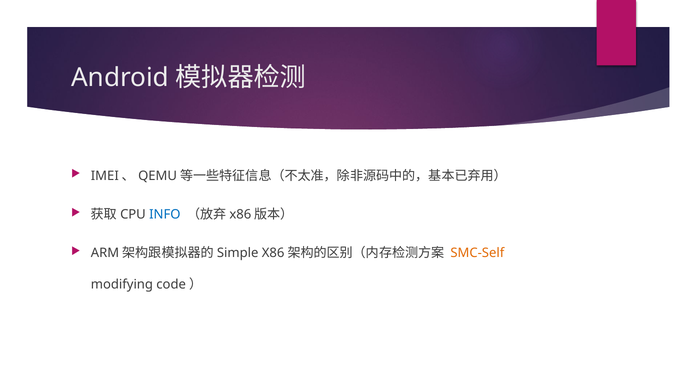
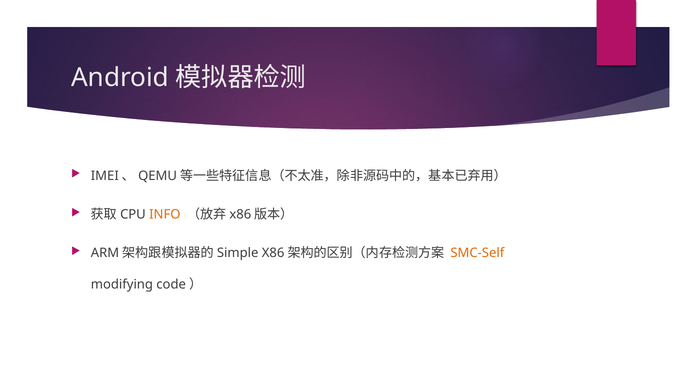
INFO colour: blue -> orange (165, 215)
